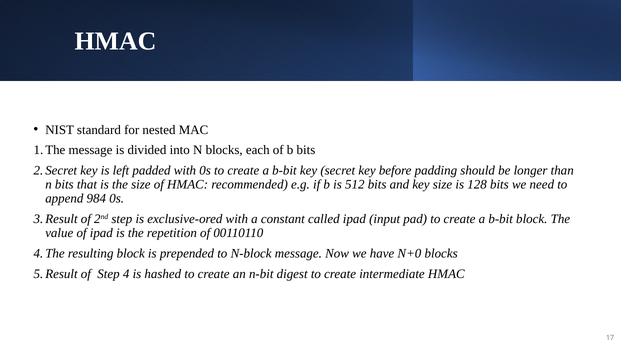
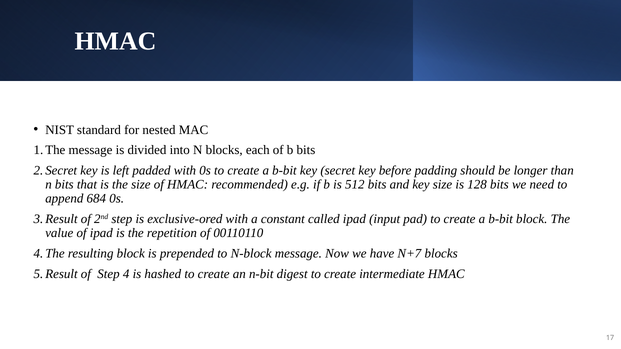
984: 984 -> 684 (96, 199)
N+0: N+0 -> N+7 (409, 254)
